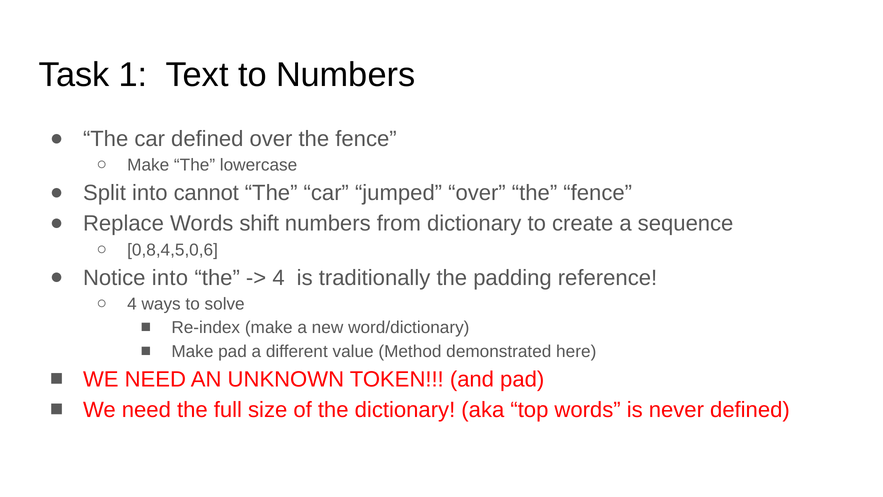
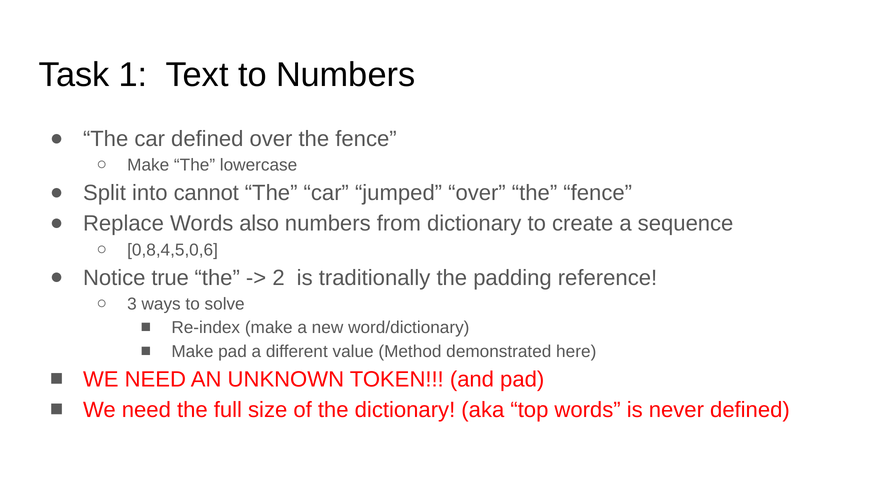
shift: shift -> also (259, 223)
Notice into: into -> true (170, 278)
4: 4 -> 2 (279, 278)
4: 4 -> 3 (132, 304)
